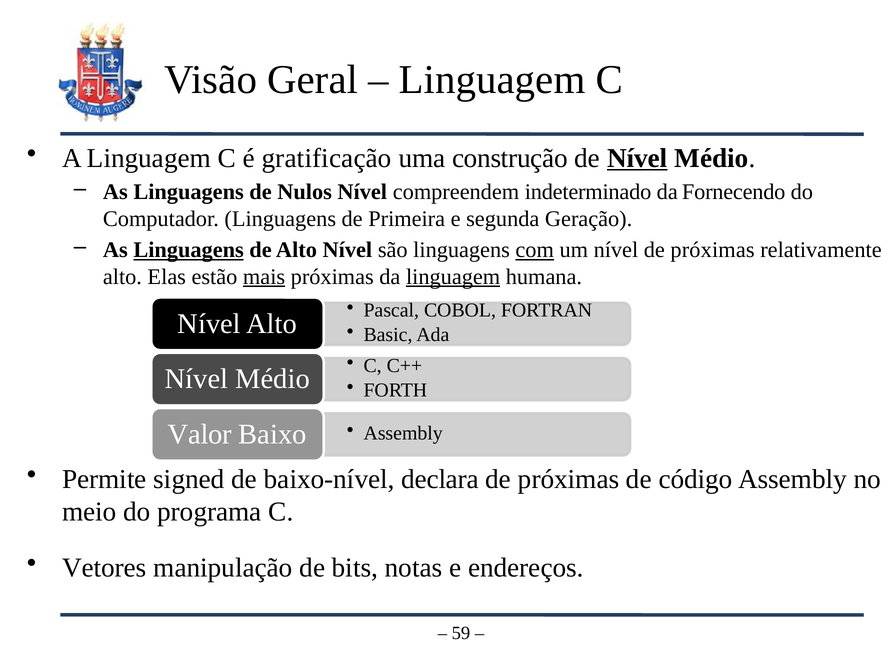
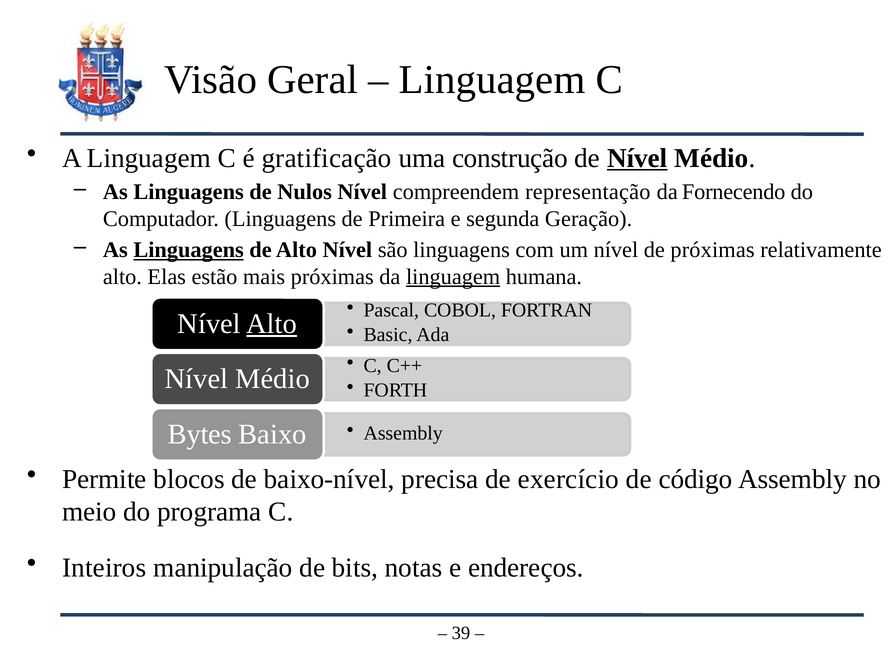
indeterminado: indeterminado -> representação (588, 192)
com underline: present -> none (535, 250)
mais underline: present -> none (264, 277)
Alto underline: none -> present (272, 324)
Valor: Valor -> Bytes (200, 435)
signed: signed -> blocos (189, 480)
declara: declara -> precisa (440, 480)
próximas: próximas -> exercício (568, 480)
Vetores: Vetores -> Inteiros (104, 568)
59: 59 -> 39 (461, 633)
